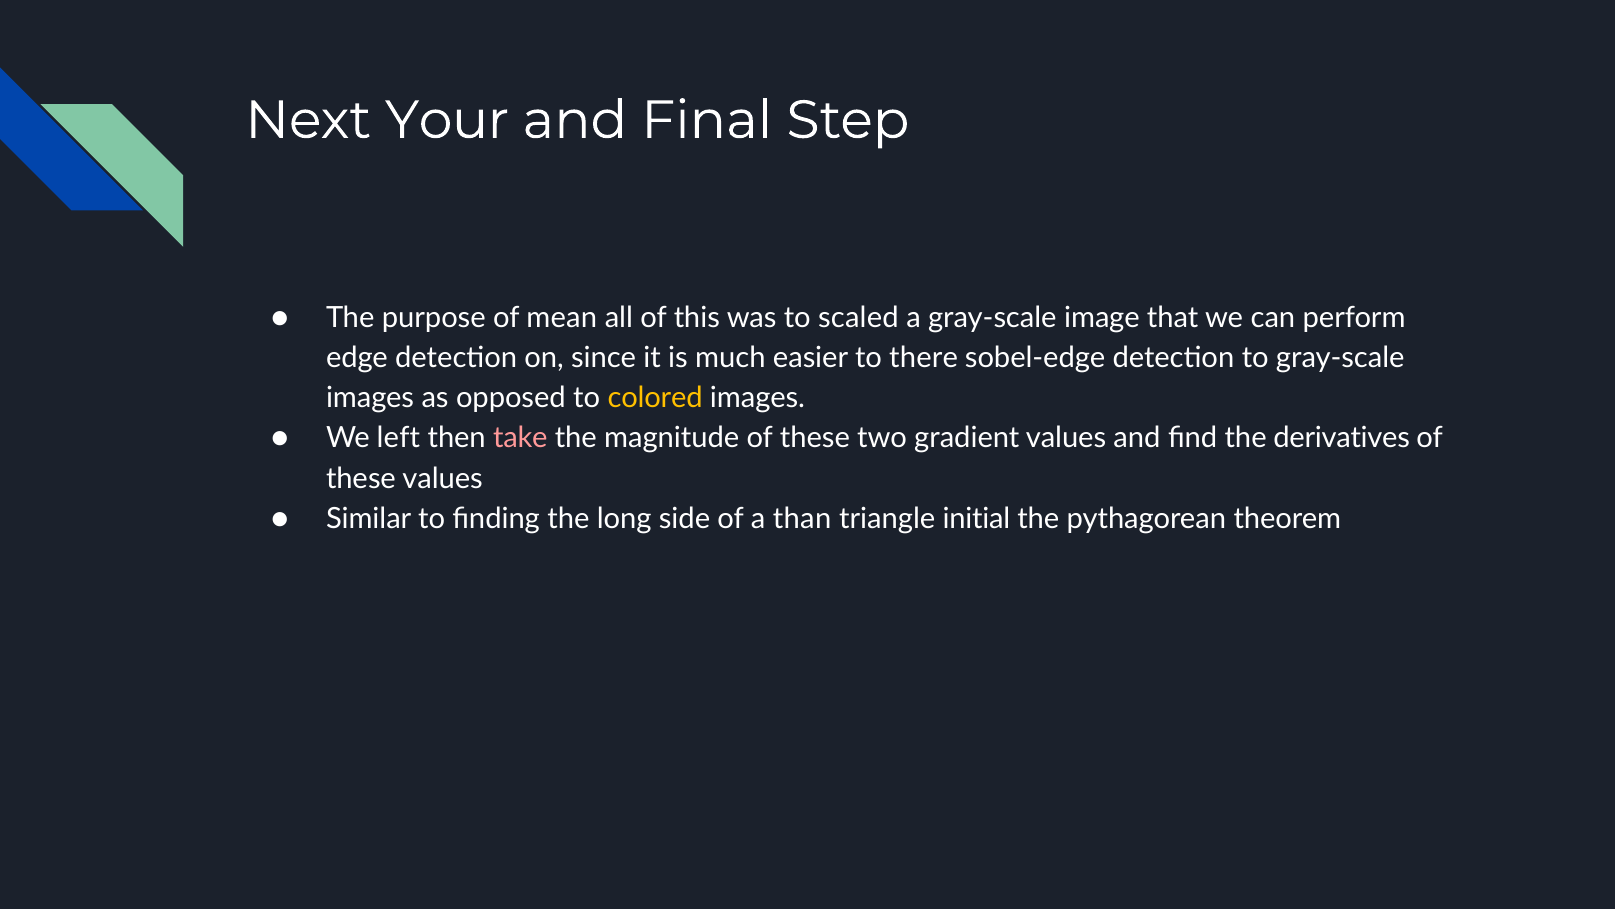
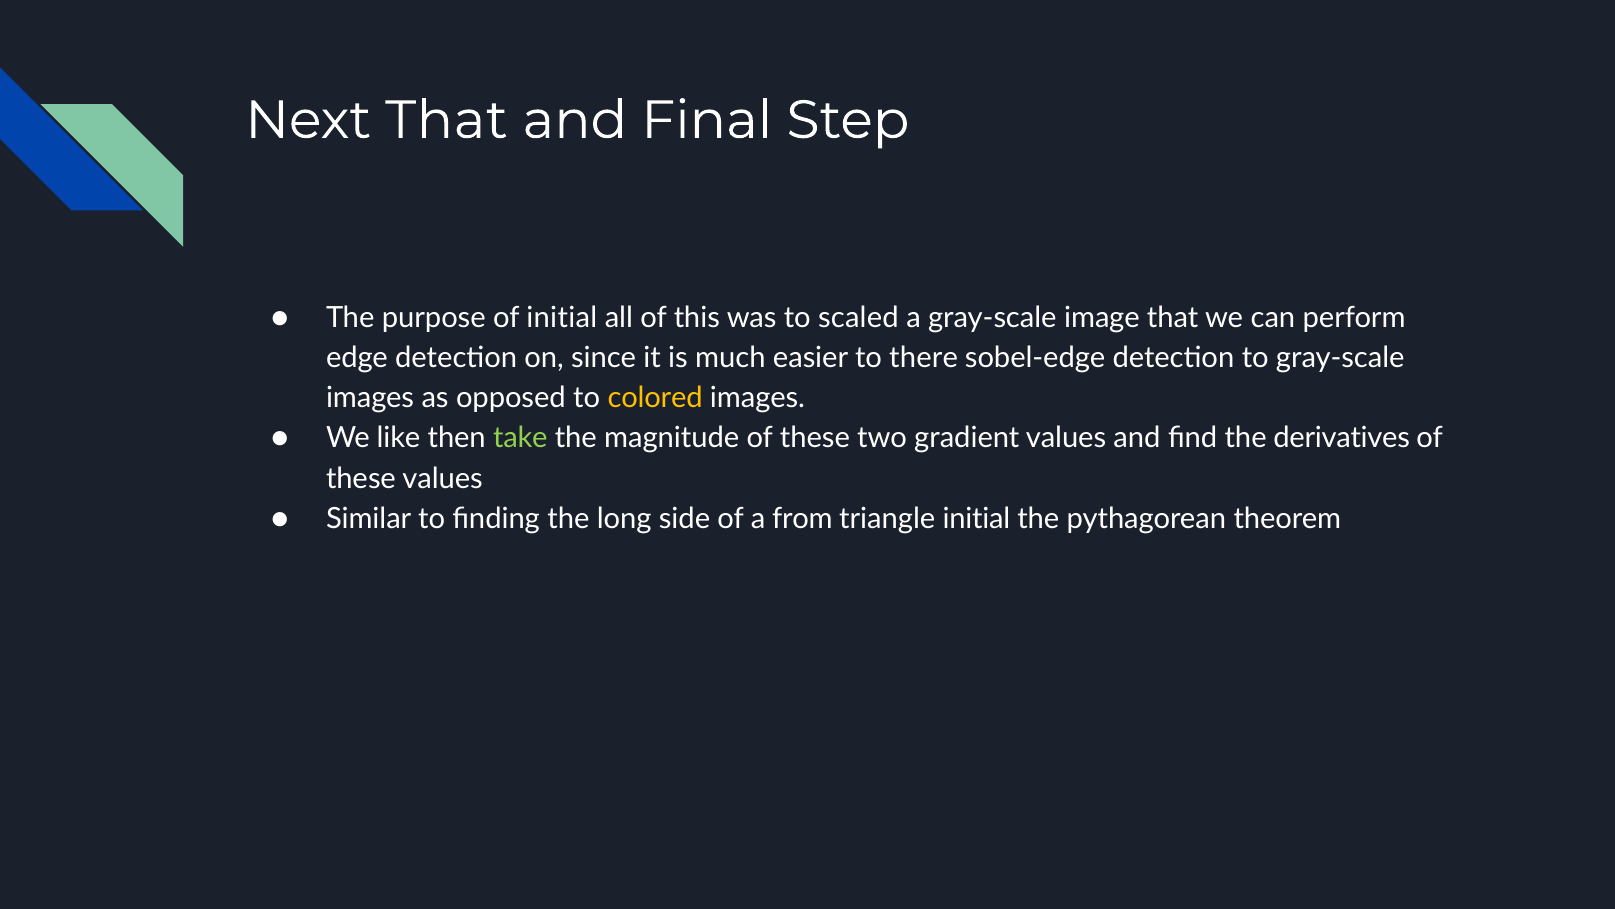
Next Your: Your -> That (447, 120)
of mean: mean -> initial (562, 317)
left: left -> like (399, 438)
take colour: pink -> light green (520, 438)
than: than -> from (802, 518)
